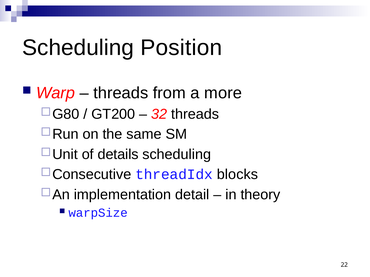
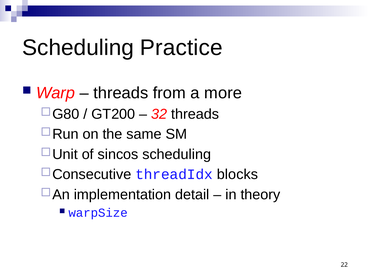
Position: Position -> Practice (181, 48)
details: details -> sincos (118, 155)
